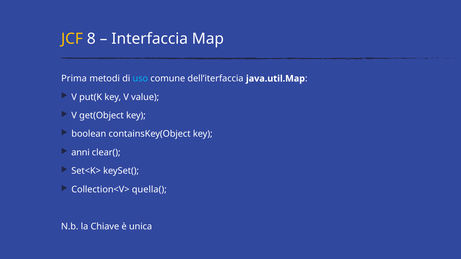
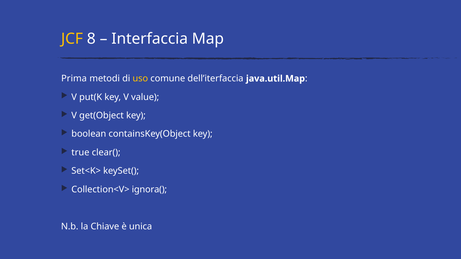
uso colour: light blue -> yellow (140, 79)
anni: anni -> true (80, 153)
quella(: quella( -> ignora( (149, 190)
